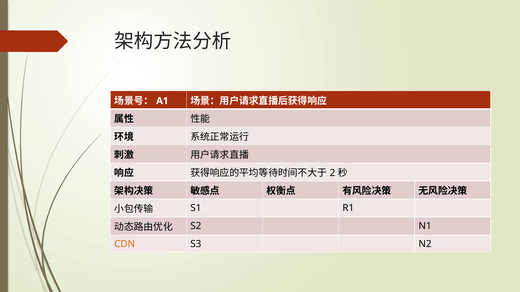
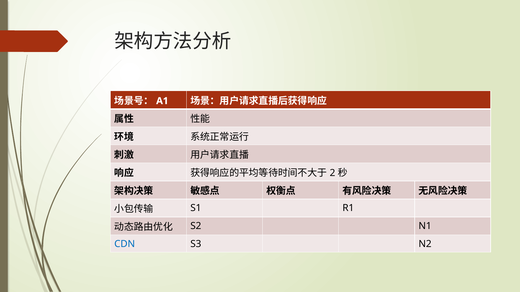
CDN colour: orange -> blue (125, 244)
